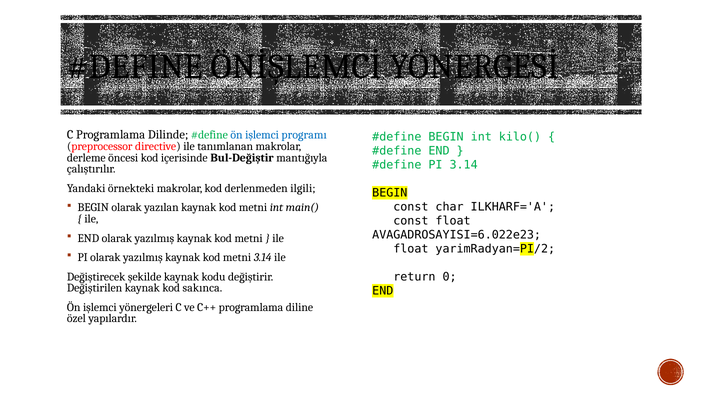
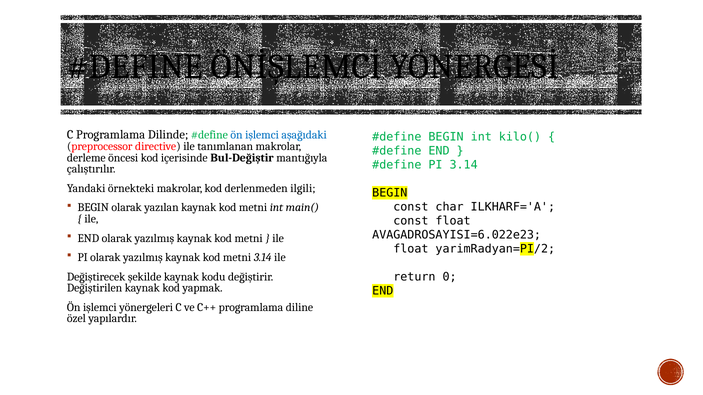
programı: programı -> aşağıdaki (304, 135)
sakınca: sakınca -> yapmak (203, 288)
